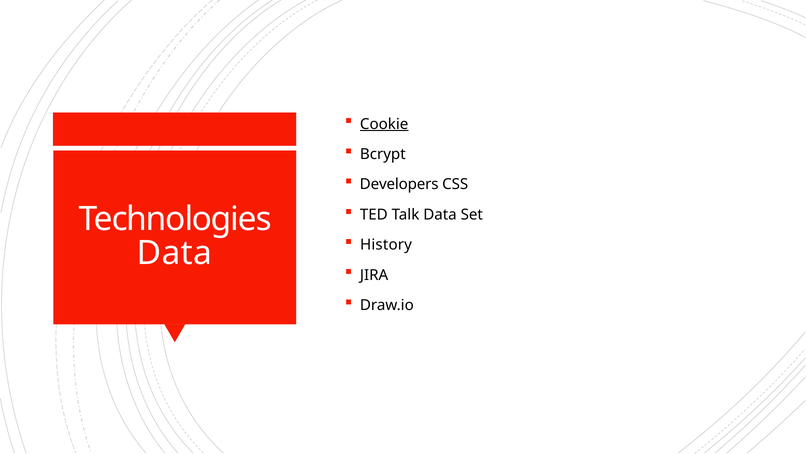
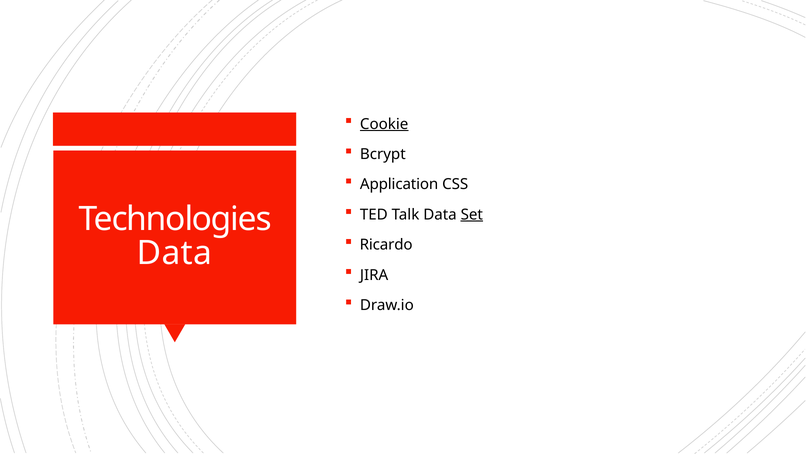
Developers: Developers -> Application (399, 184)
Set underline: none -> present (472, 215)
History: History -> Ricardo (386, 245)
